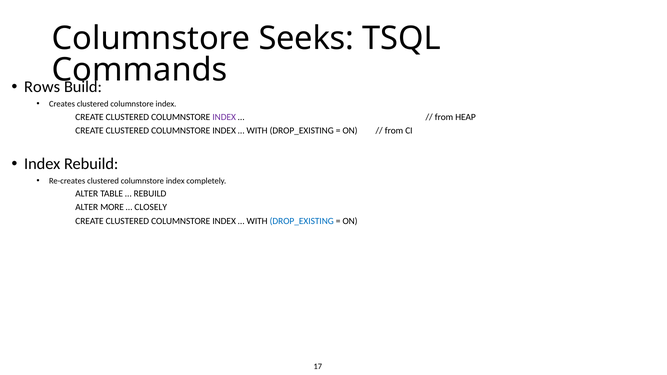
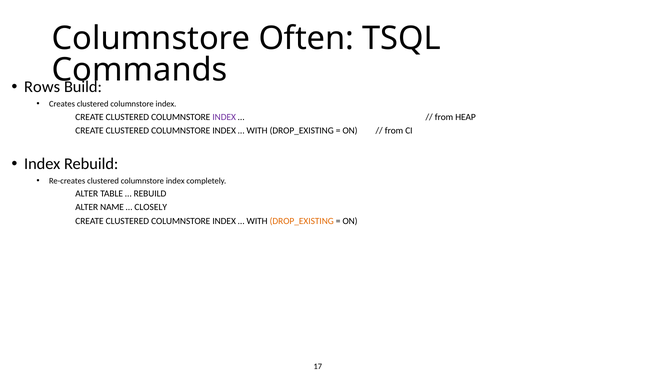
Seeks: Seeks -> Often (306, 38)
MORE: MORE -> NAME (112, 207)
DROP_EXISTING colour: blue -> orange (302, 221)
